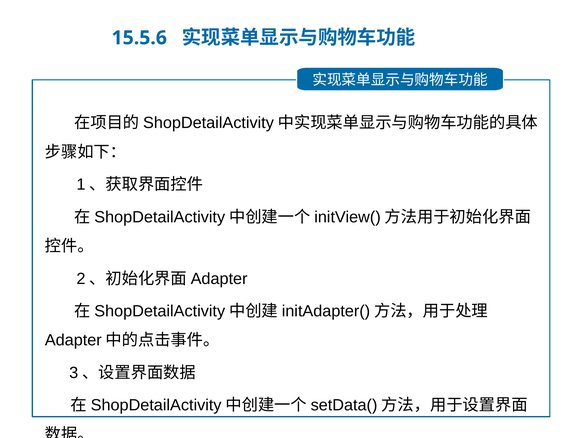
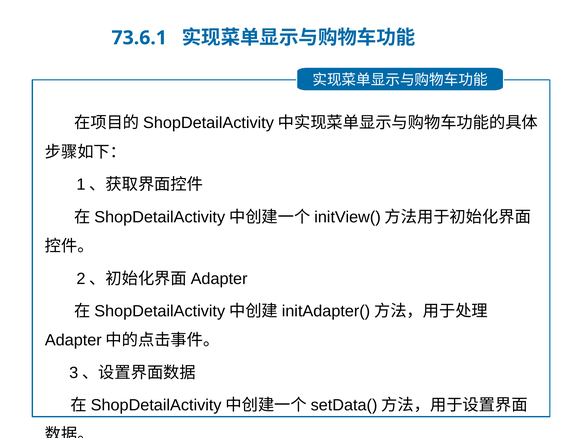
15.5.6: 15.5.6 -> 73.6.1 (139, 38)
